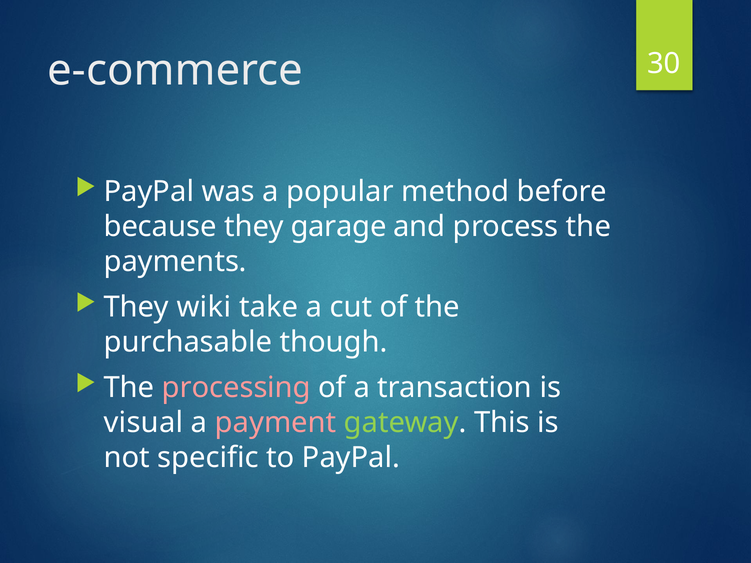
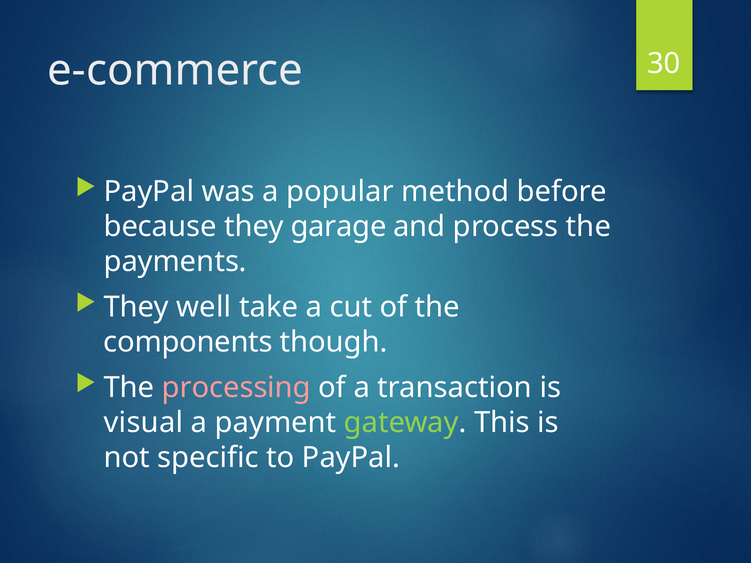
wiki: wiki -> well (204, 307)
purchasable: purchasable -> components (188, 342)
payment colour: pink -> white (276, 423)
